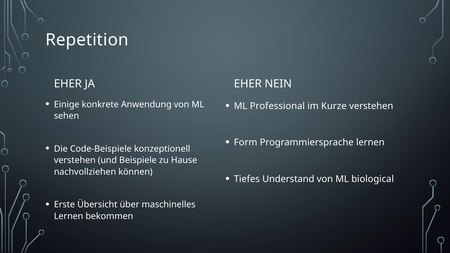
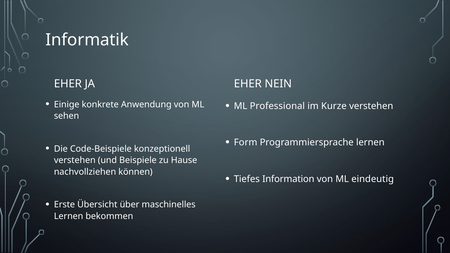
Repetition: Repetition -> Informatik (87, 40)
Understand: Understand -> Information (288, 179)
biological: biological -> eindeutig (373, 179)
